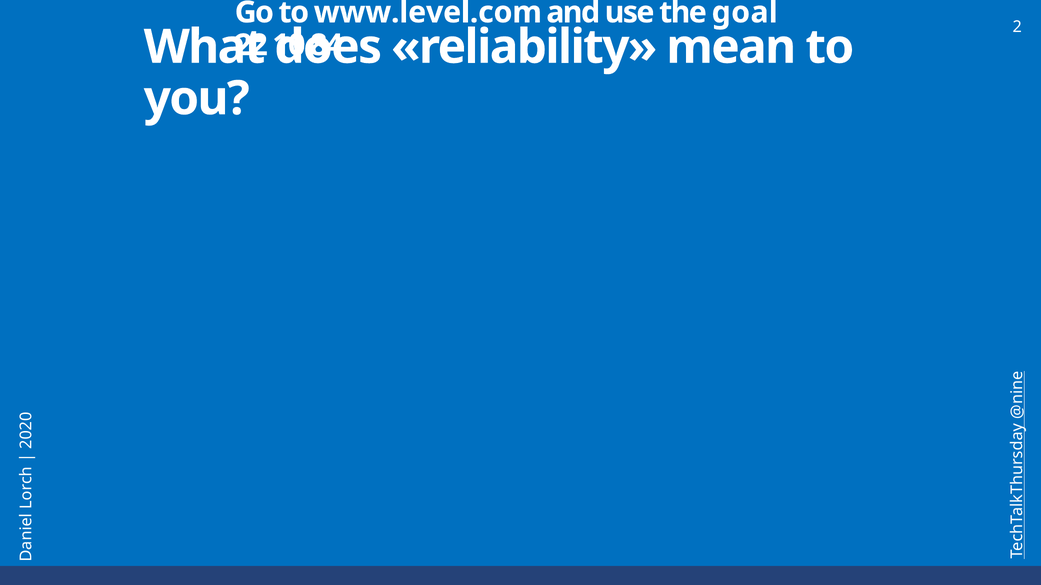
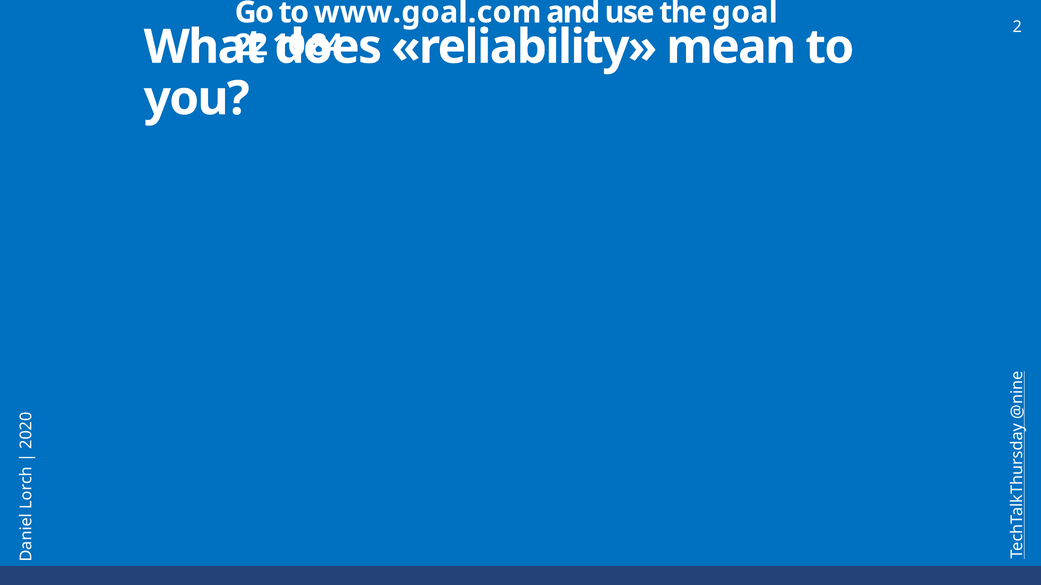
www.level.com: www.level.com -> www.goal.com (428, 12)
